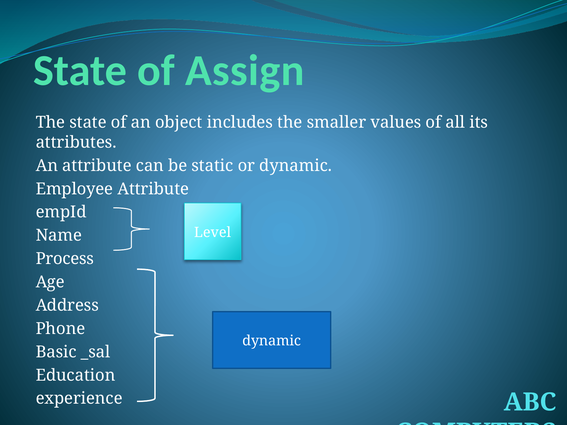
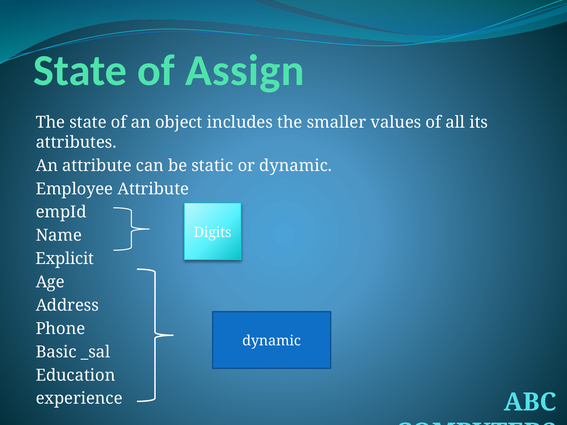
Level: Level -> Digits (213, 233)
Process: Process -> Explicit (65, 259)
